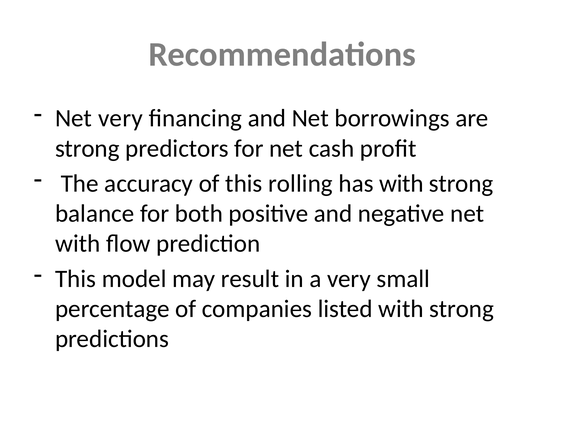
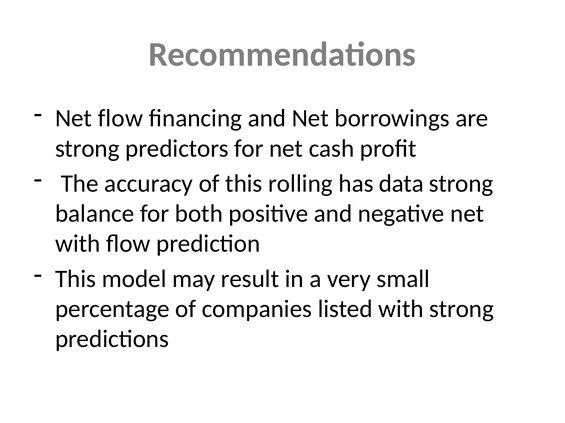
Net very: very -> flow (120, 119)
has with: with -> data (401, 184)
